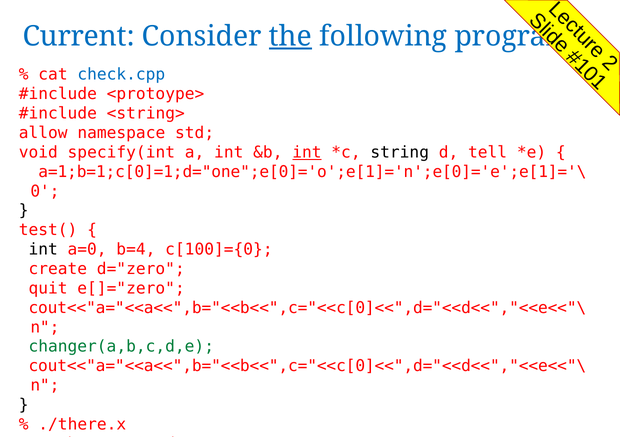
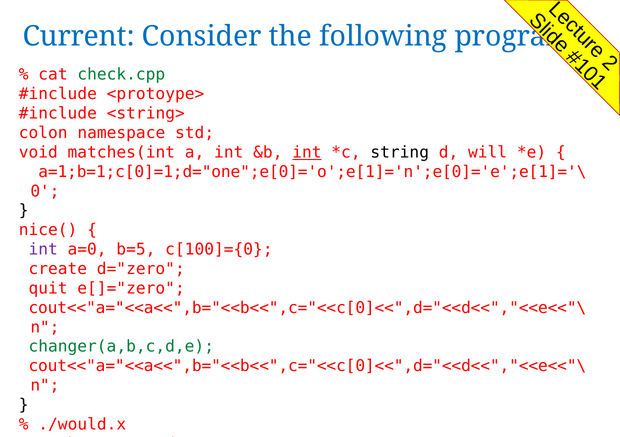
the underline: present -> none (291, 36)
check.cpp colour: blue -> green (121, 75)
allow: allow -> colon (43, 133)
specify(int: specify(int -> matches(int (121, 152)
tell: tell -> will (488, 152)
test(: test( -> nice( (48, 230)
int colour: black -> purple (43, 249)
b=4: b=4 -> b=5 (136, 249)
./there.x: ./there.x -> ./would.x (82, 424)
